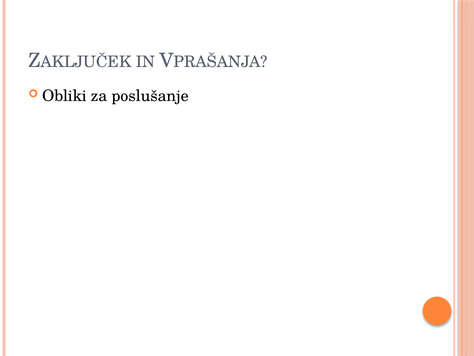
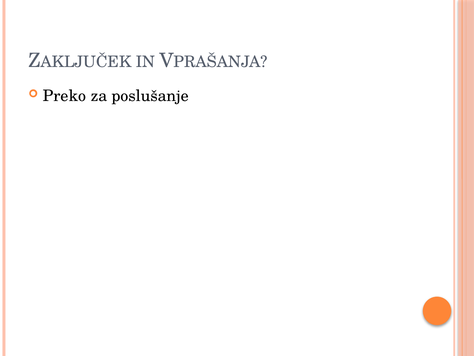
Obliki: Obliki -> Preko (64, 96)
